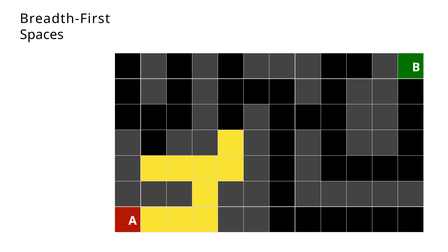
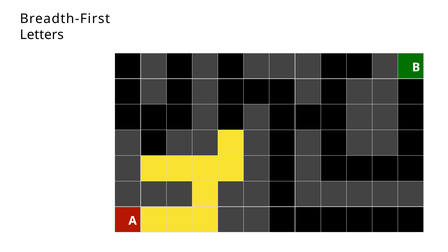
Spaces: Spaces -> Letters (42, 35)
